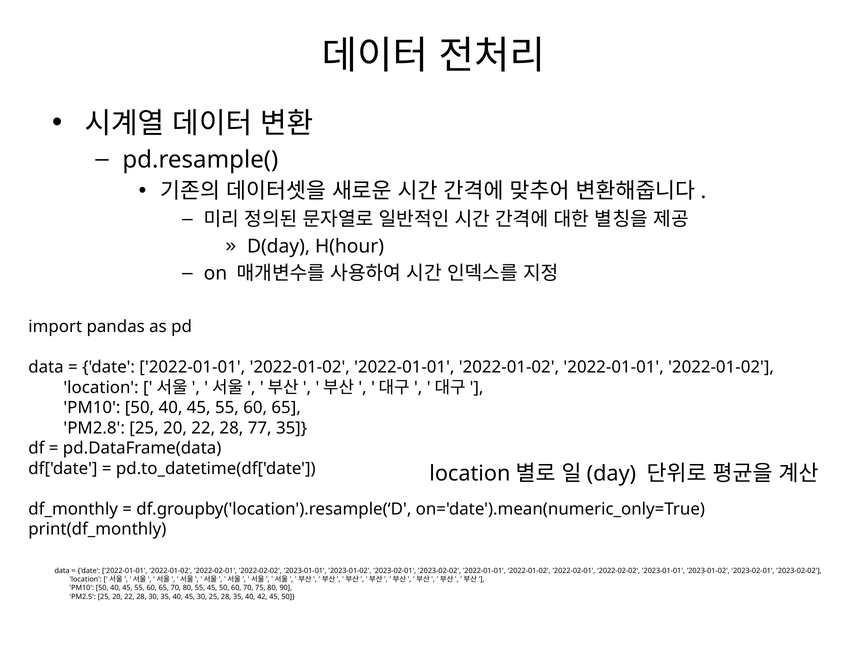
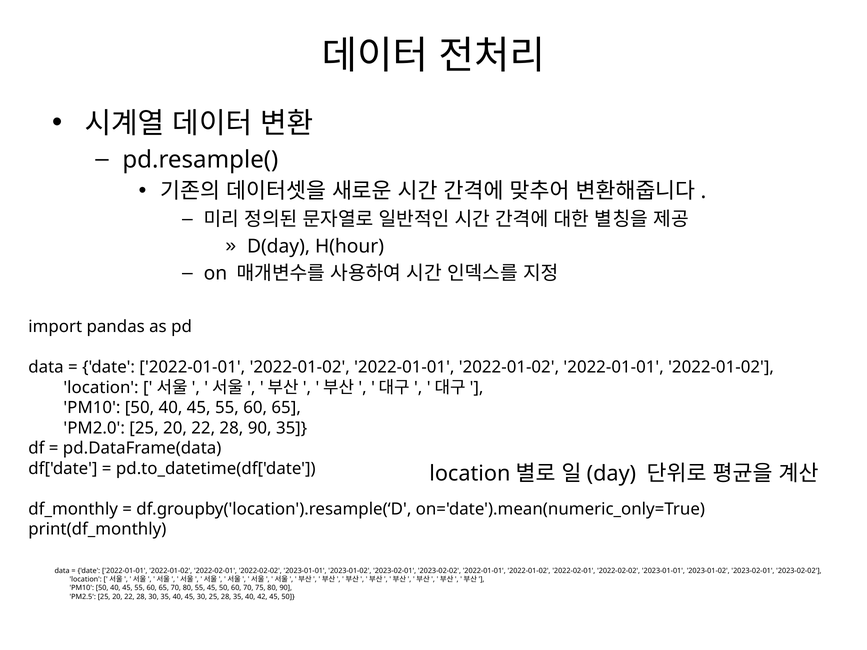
PM2.8: PM2.8 -> PM2.0 (94, 428)
28 77: 77 -> 90 (260, 428)
